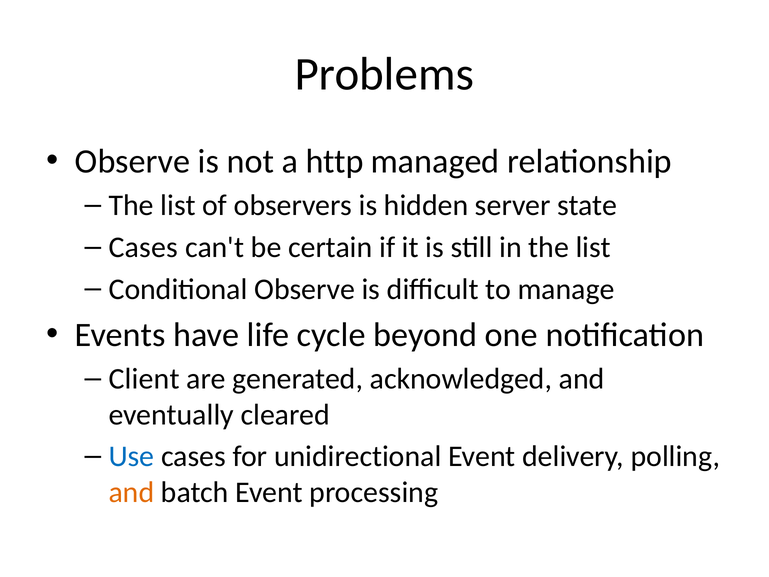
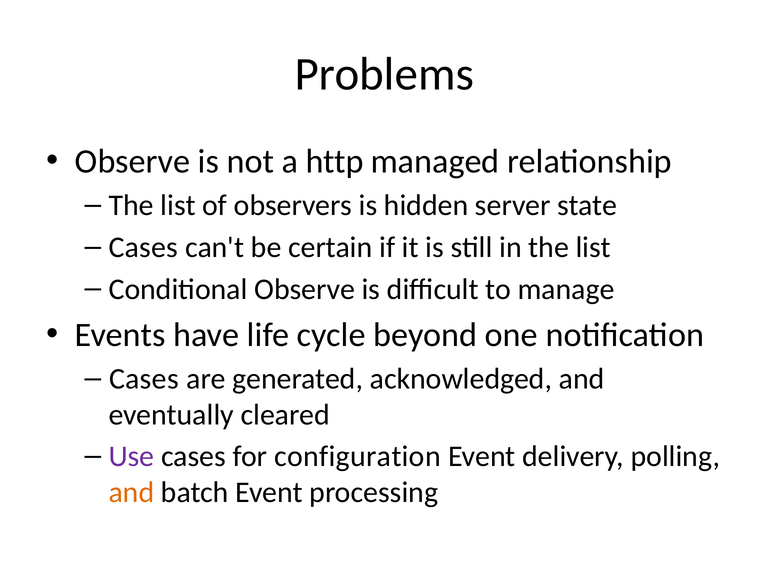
Client: Client -> Cases (144, 379)
Use colour: blue -> purple (131, 456)
unidirectional: unidirectional -> configuration (358, 456)
